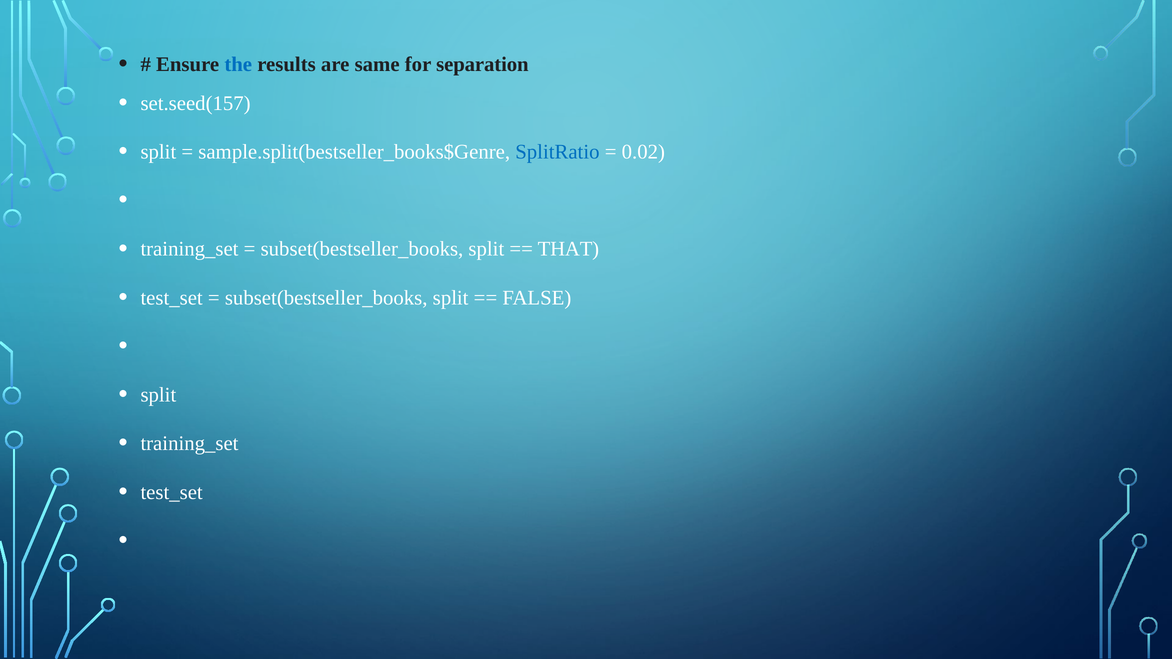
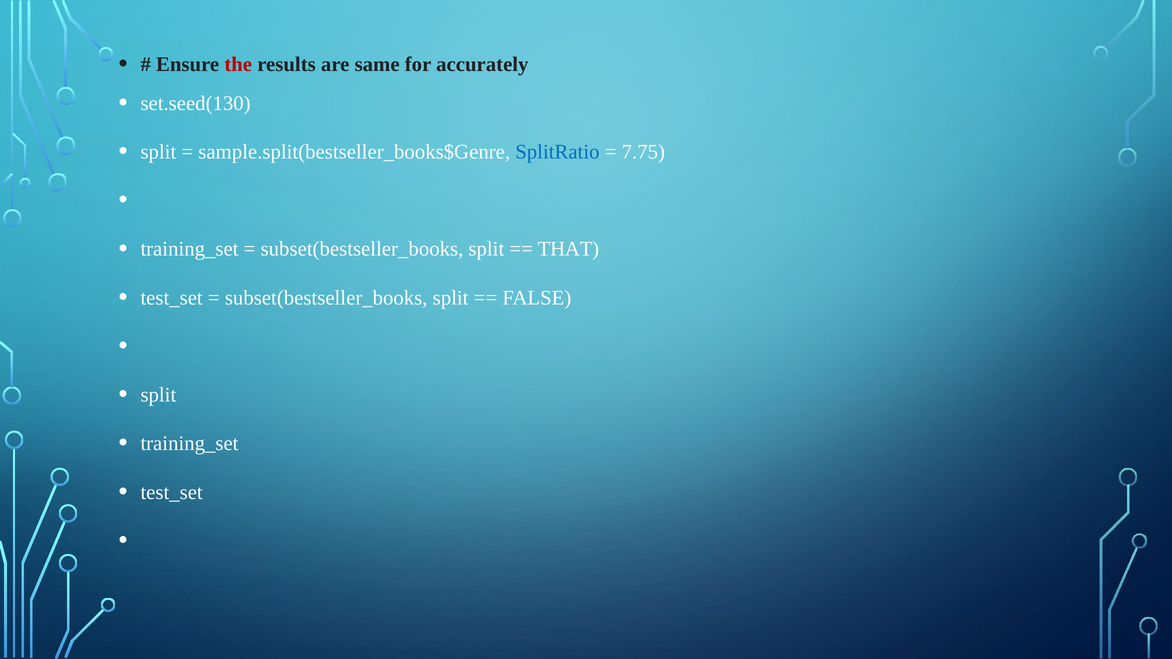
the colour: blue -> red (238, 65)
separation: separation -> accurately (482, 65)
set.seed(157: set.seed(157 -> set.seed(130 (196, 103)
0.02: 0.02 -> 7.75 (643, 152)
